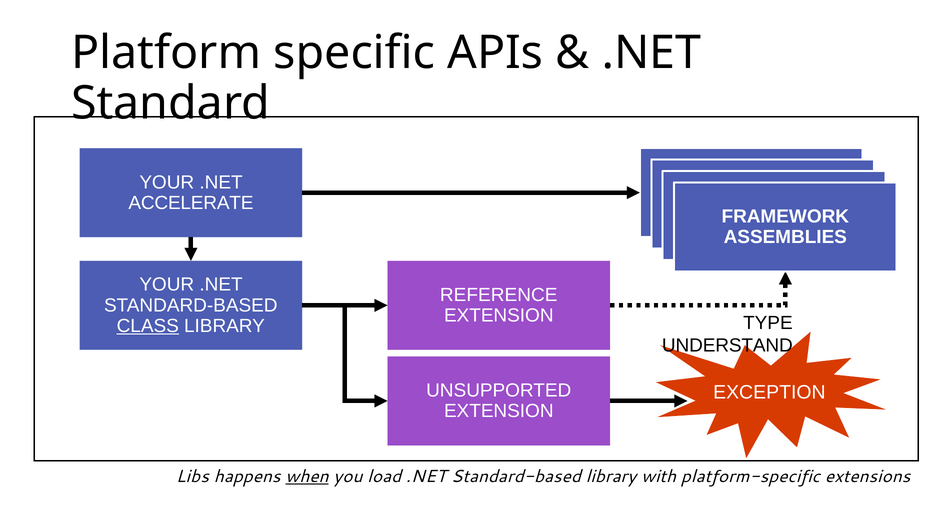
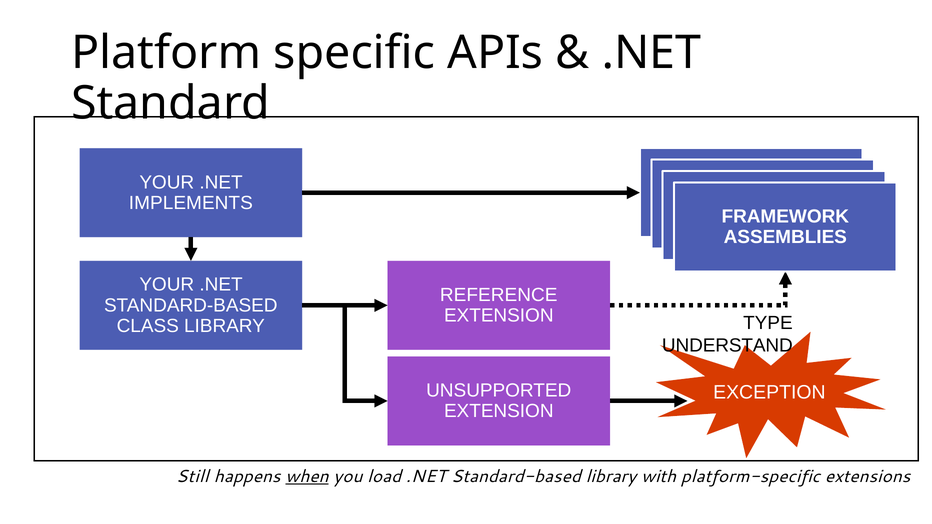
ACCELERATE: ACCELERATE -> IMPLEMENTS (191, 203)
CLASS underline: present -> none (148, 326)
Libs: Libs -> Still (192, 477)
